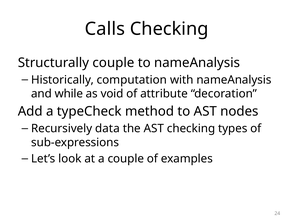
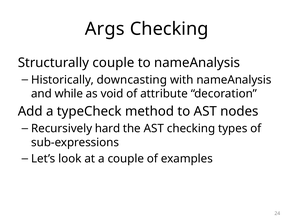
Calls: Calls -> Args (105, 29)
computation: computation -> downcasting (132, 80)
data: data -> hard (108, 128)
